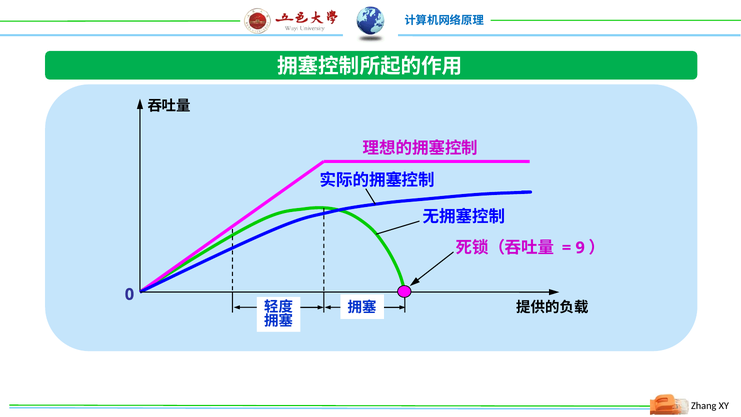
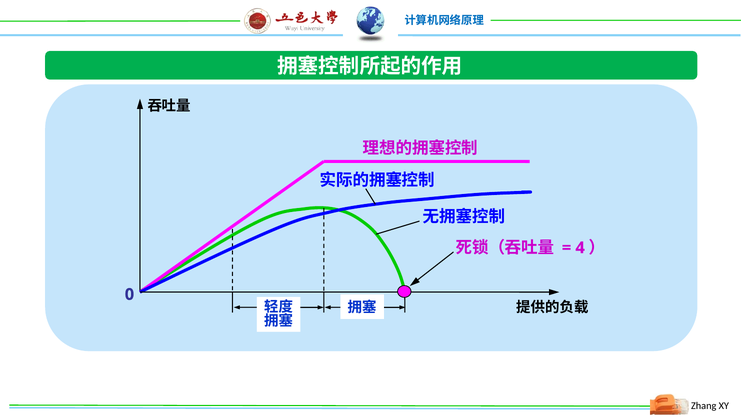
9: 9 -> 4 (580, 248)
